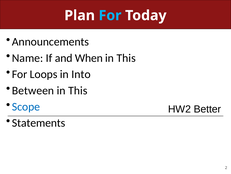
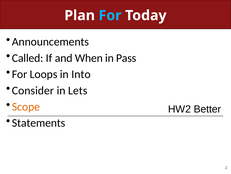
Name: Name -> Called (28, 58)
This: This -> Pass (126, 58)
Between: Between -> Consider (33, 90)
This: This -> Lets (78, 90)
Scope colour: blue -> orange (26, 106)
